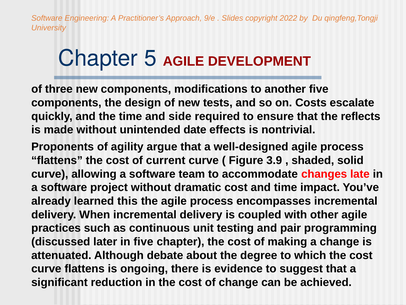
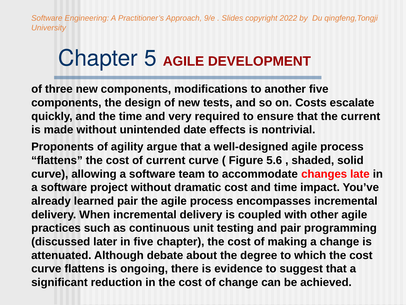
side: side -> very (180, 116)
the reflects: reflects -> current (361, 116)
3.9: 3.9 -> 5.6 (274, 160)
learned this: this -> pair (128, 201)
